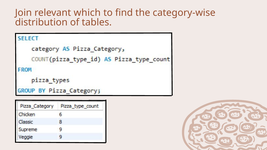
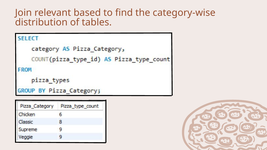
which: which -> based (87, 13)
